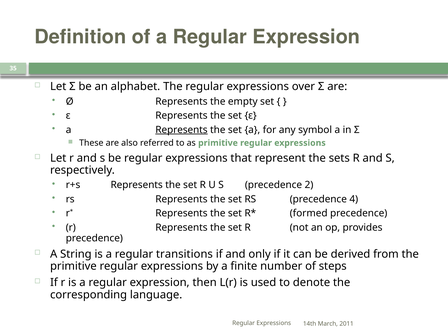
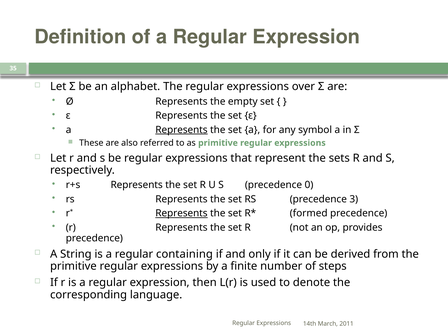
2: 2 -> 0 (309, 185)
4: 4 -> 3 (354, 199)
Represents underline: none -> present (181, 213)
transitions: transitions -> containing (184, 254)
